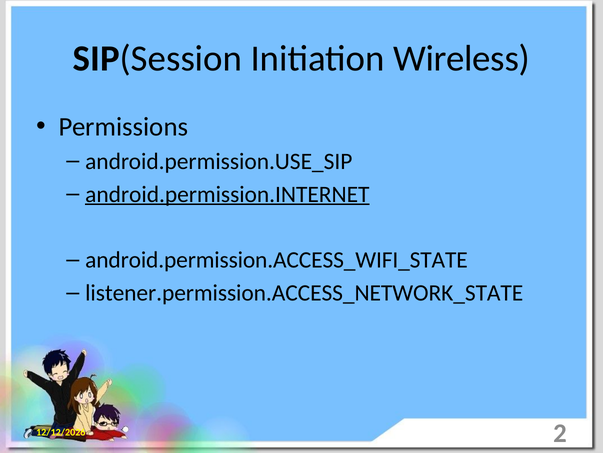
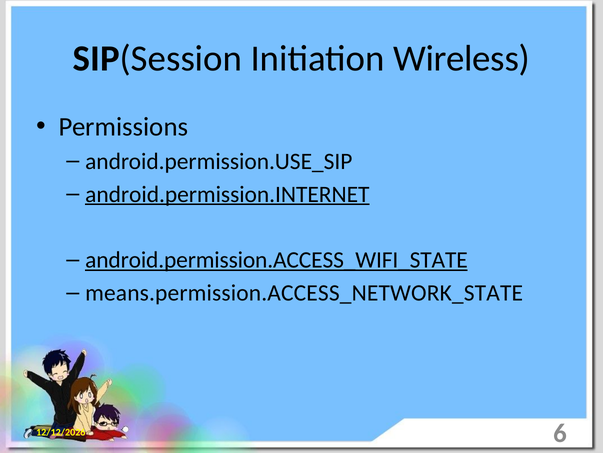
android.permission.ACCESS_WIFI_STATE underline: none -> present (276, 260)
listener.permission.ACCESS_NETWORK_STATE: listener.permission.ACCESS_NETWORK_STATE -> means.permission.ACCESS_NETWORK_STATE (304, 293)
2: 2 -> 6 (560, 433)
